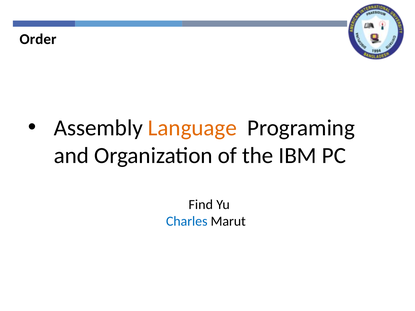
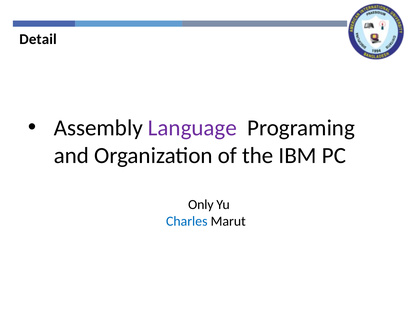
Order: Order -> Detail (38, 39)
Language colour: orange -> purple (192, 128)
Find: Find -> Only (201, 205)
